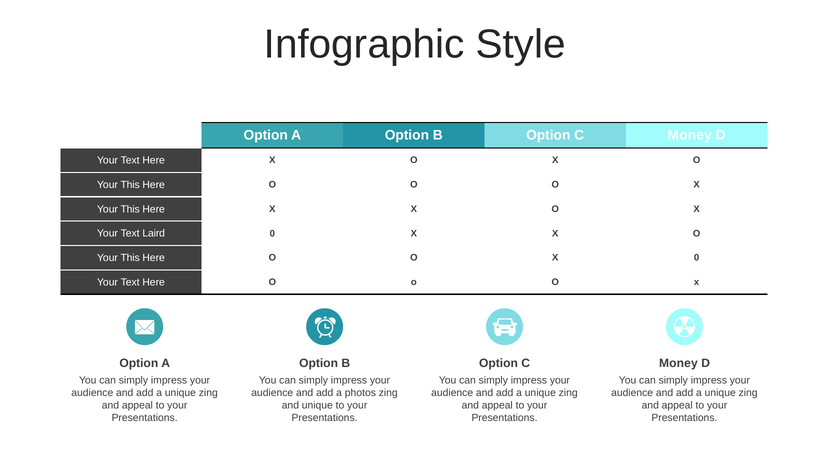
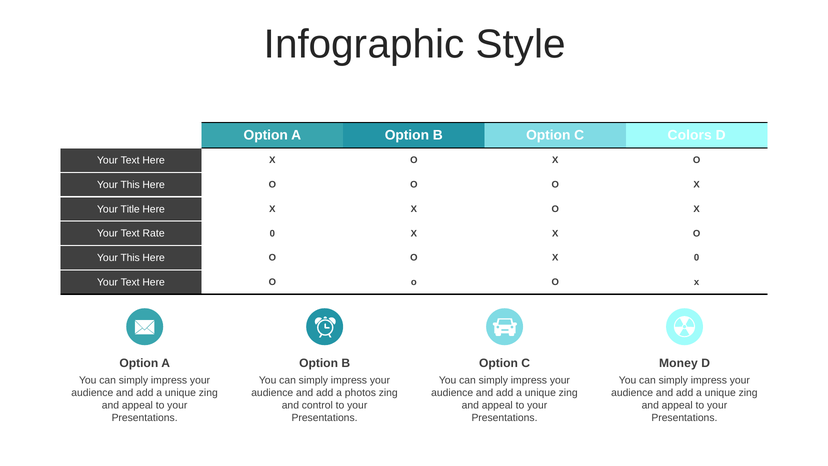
C Money: Money -> Colors (690, 135)
This: This -> Title (130, 209)
Laird: Laird -> Rate (154, 233)
and unique: unique -> control (317, 405)
